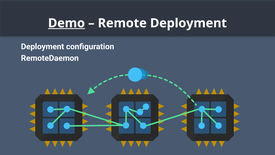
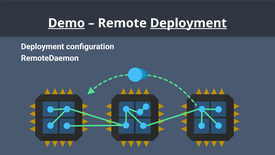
Deployment underline: none -> present (188, 23)
